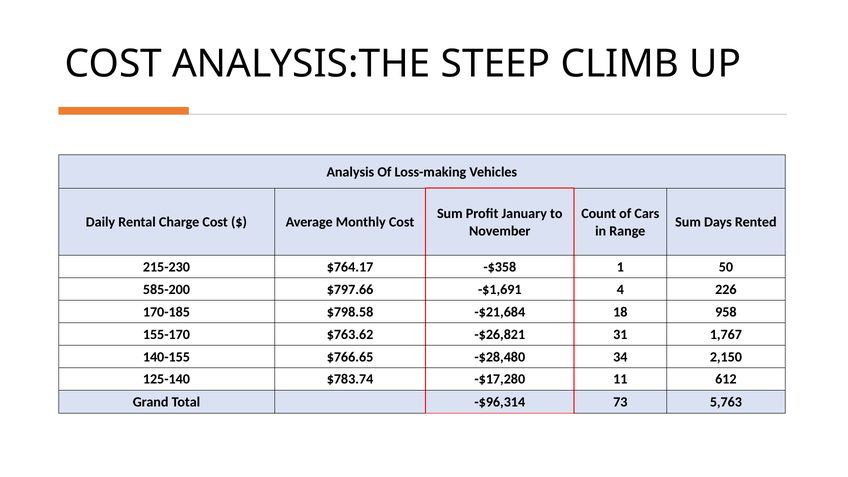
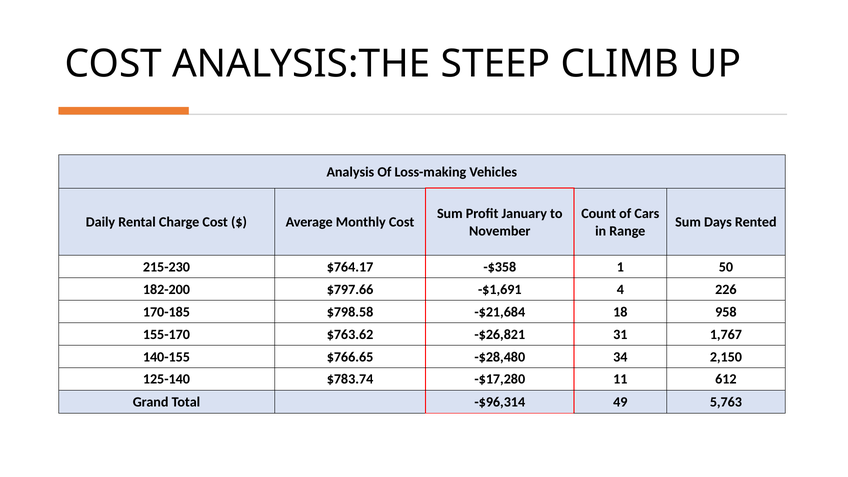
585-200: 585-200 -> 182-200 (166, 290)
73: 73 -> 49 (620, 402)
